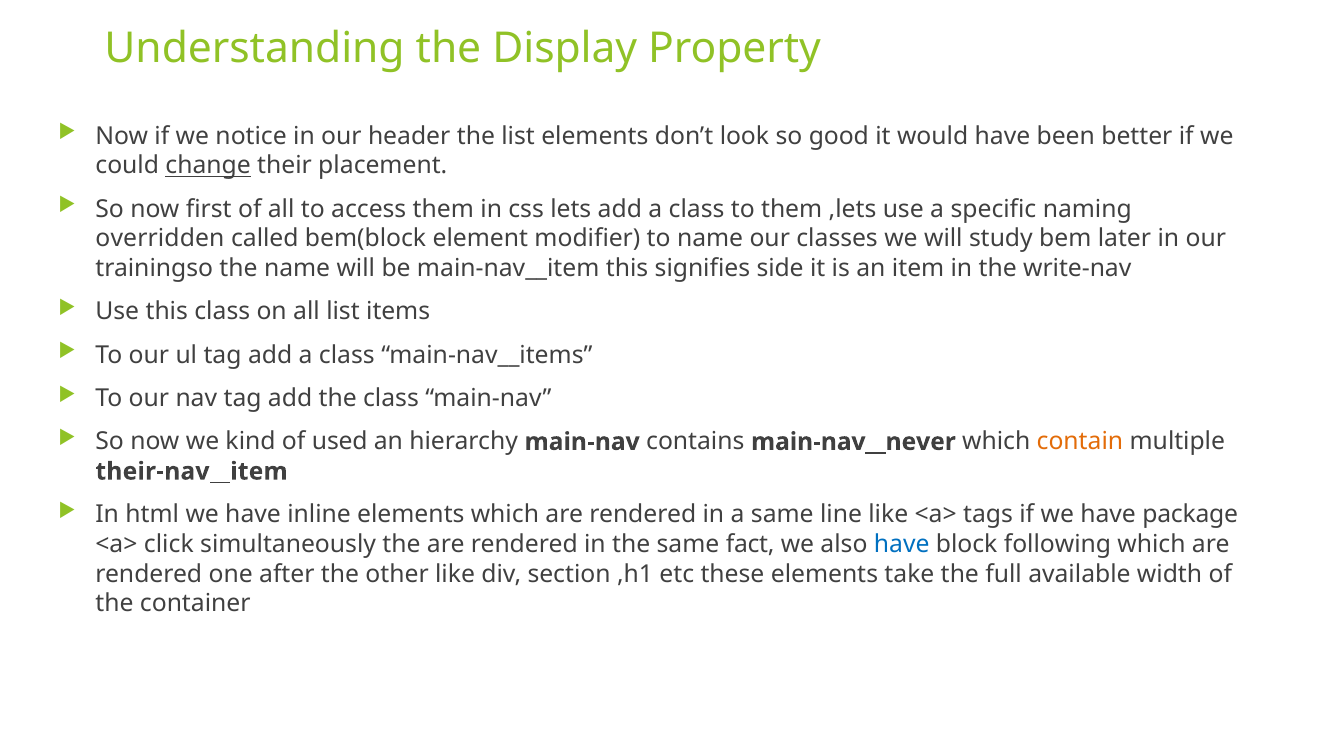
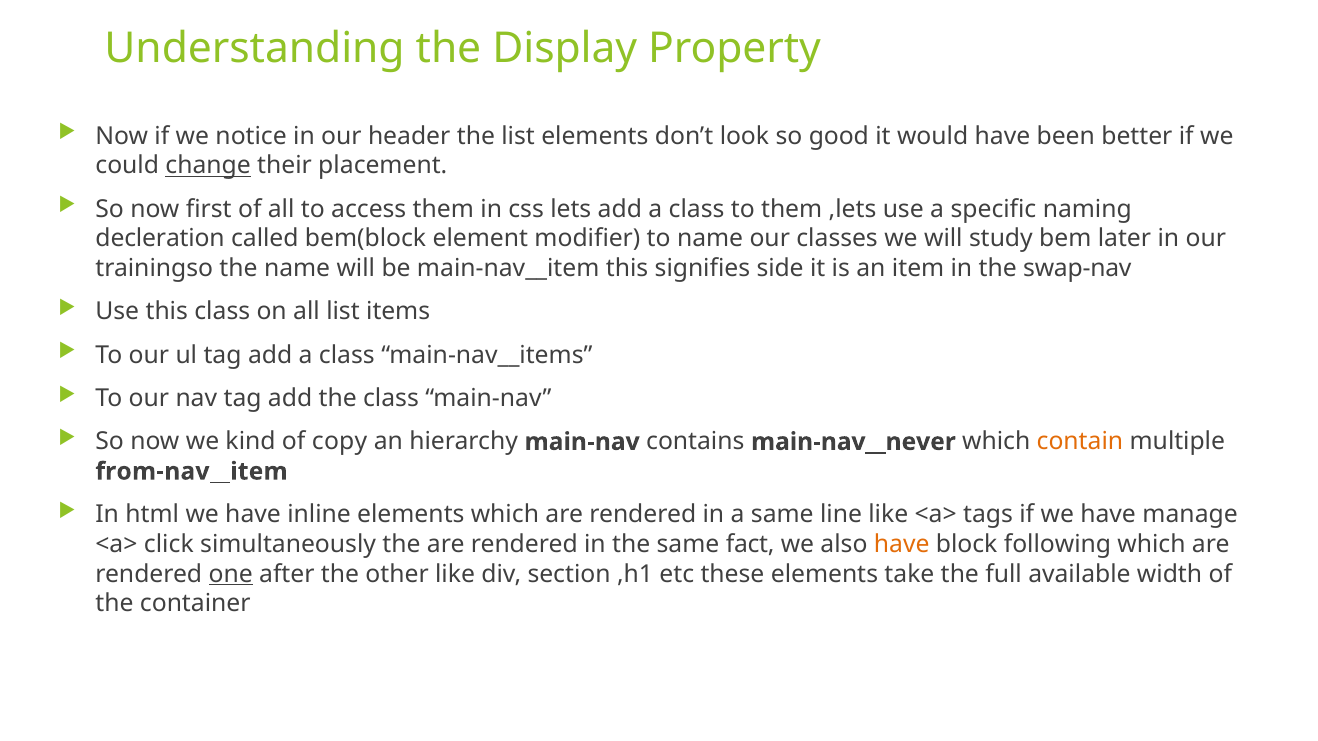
overridden: overridden -> decleration (160, 239)
write-nav: write-nav -> swap-nav (1077, 268)
used: used -> copy (340, 442)
their-nav__item: their-nav__item -> from-nav__item (192, 472)
package: package -> manage (1190, 515)
have colour: blue -> orange (902, 545)
one underline: none -> present (231, 574)
